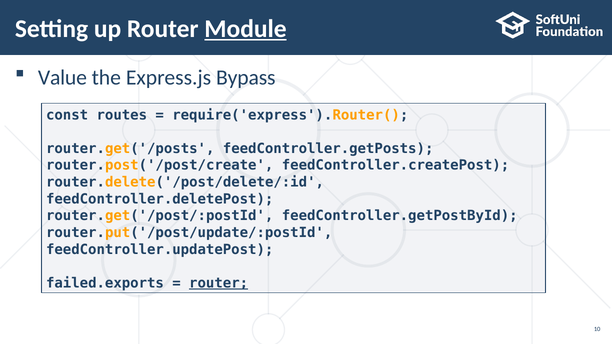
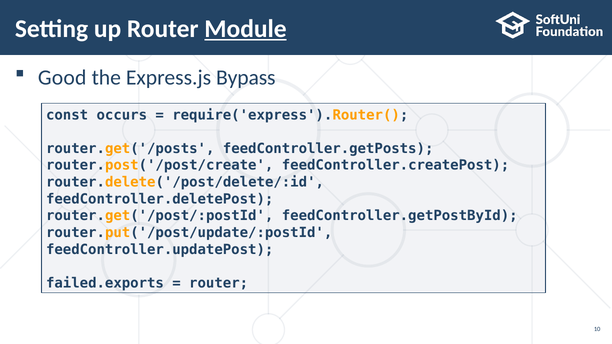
Value: Value -> Good (62, 78)
routes: routes -> occurs (122, 115)
router underline: present -> none (219, 283)
